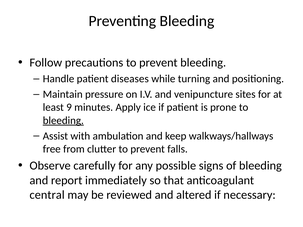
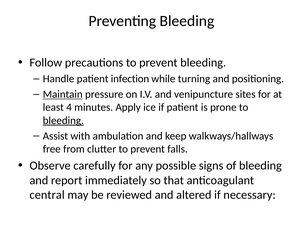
diseases: diseases -> infection (130, 79)
Maintain underline: none -> present (63, 94)
9: 9 -> 4 (69, 107)
